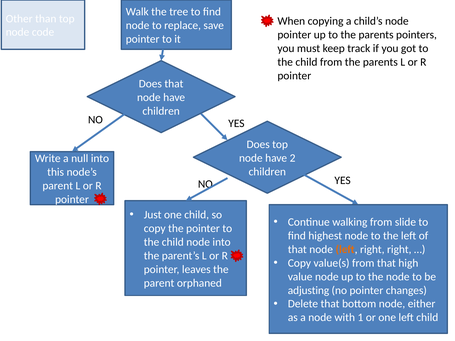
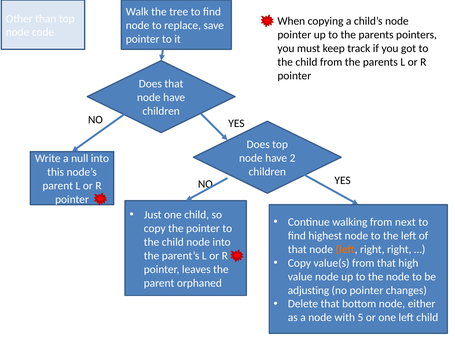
slide: slide -> next (405, 222)
1: 1 -> 5 (360, 318)
